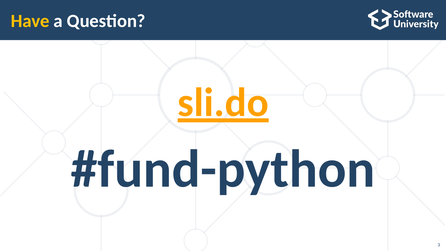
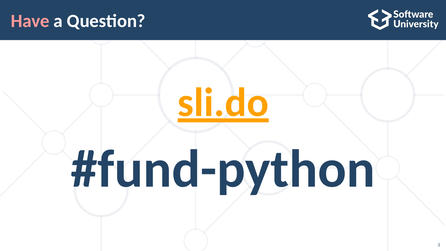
Have colour: yellow -> pink (30, 21)
